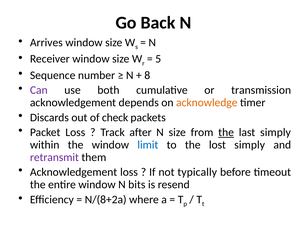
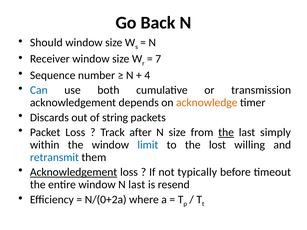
Arrives: Arrives -> Should (46, 43)
5: 5 -> 7 (158, 59)
8: 8 -> 4 (147, 75)
Can colour: purple -> blue (39, 90)
check: check -> string (115, 118)
lost simply: simply -> willing (250, 145)
retransmit colour: purple -> blue (54, 157)
Acknowledgement underline: none -> present (74, 172)
N bits: bits -> last (137, 185)
N/(8+2a: N/(8+2a -> N/(0+2a (106, 200)
